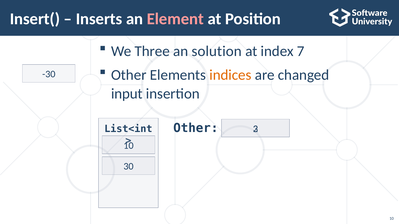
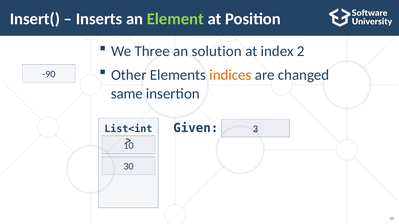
Element colour: pink -> light green (175, 19)
index 7: 7 -> 2 (301, 51)
-30: -30 -> -90 (49, 74)
input: input -> same (127, 94)
Other: Other -> Given (196, 128)
